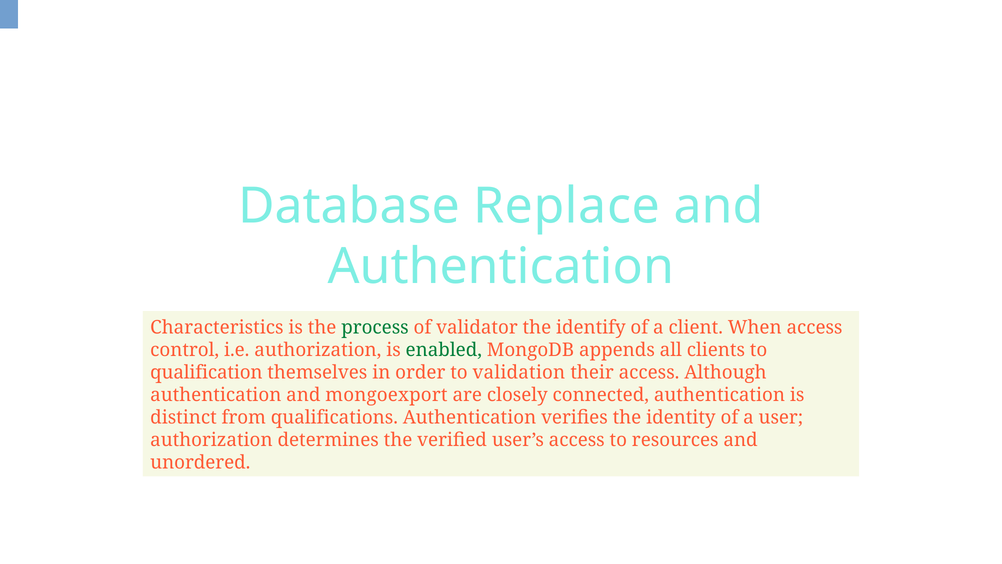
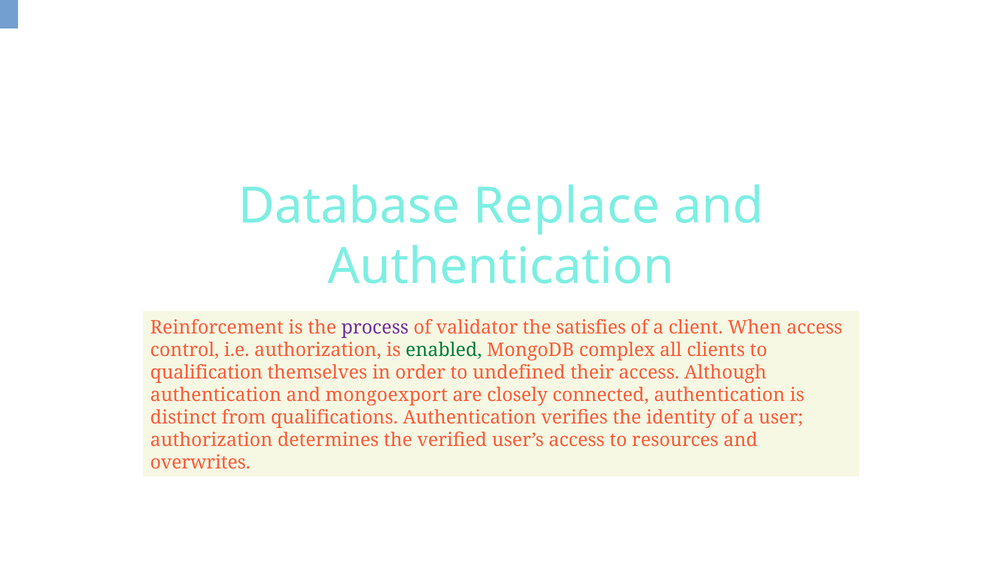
Characteristics: Characteristics -> Reinforcement (217, 327)
process colour: green -> purple (375, 327)
identify: identify -> satisfies (591, 327)
appends: appends -> complex (617, 350)
validation: validation -> undefined (519, 372)
unordered: unordered -> overwrites (200, 462)
